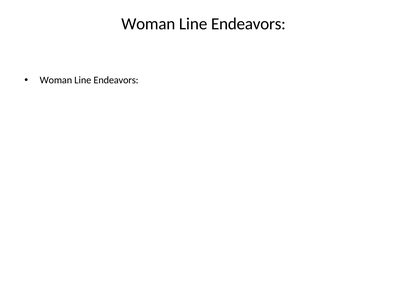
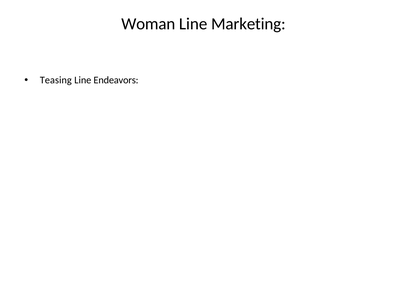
Endeavors: Endeavors -> Marketing (248, 24)
Woman: Woman -> Teasing (56, 80)
